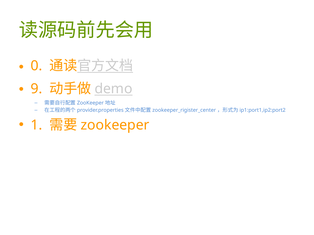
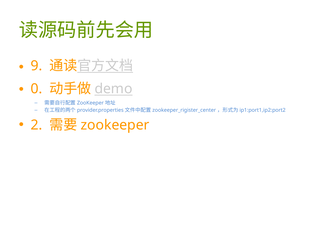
0: 0 -> 9 (36, 66)
9: 9 -> 0 (36, 89)
1: 1 -> 2 (36, 125)
